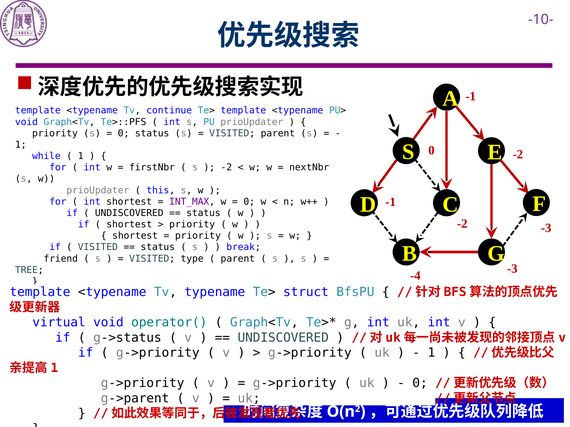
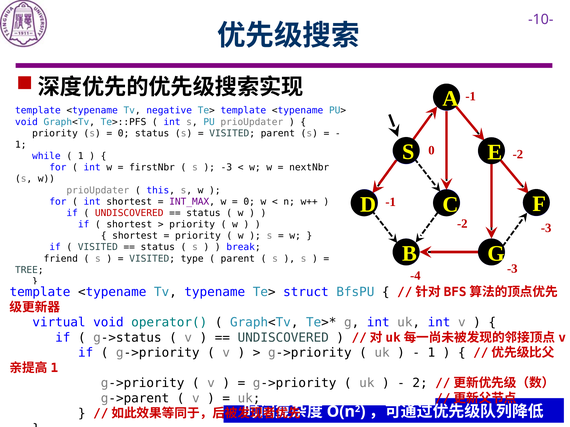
continue: continue -> negative (169, 111)
-2: -2 -> -3 (226, 168)
UNDISCOVERED colour: black -> red (129, 213)
0: 0 -> 2 (420, 384)
